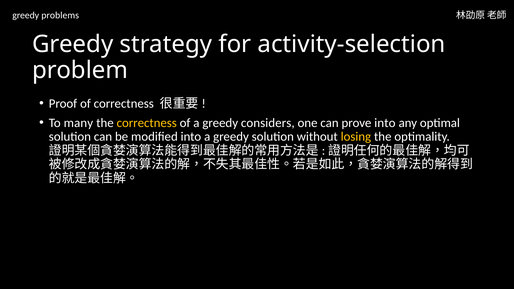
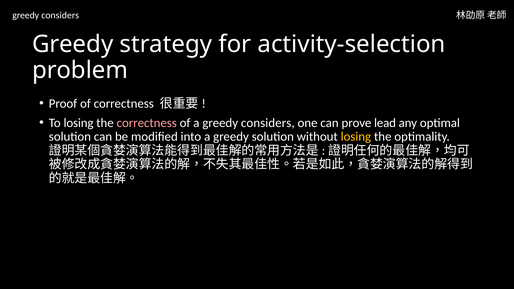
problems: problems -> considers (60, 15)
To many: many -> losing (79, 123)
correctness colour: yellow -> pink (147, 123)
prove into: into -> lead (385, 123)
